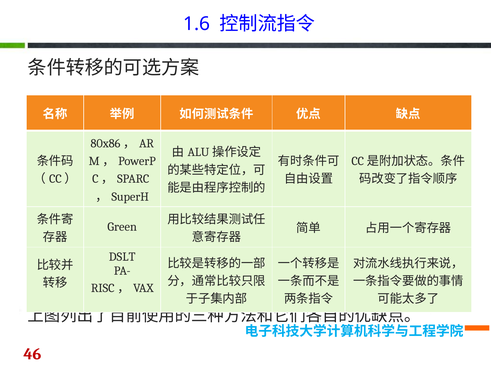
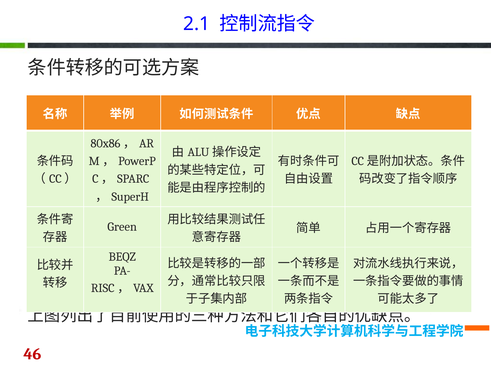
1.6: 1.6 -> 2.1 (197, 24)
DSLT: DSLT -> BEQZ (122, 257)
